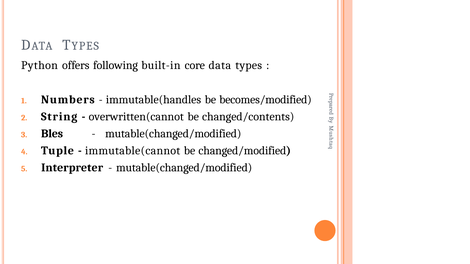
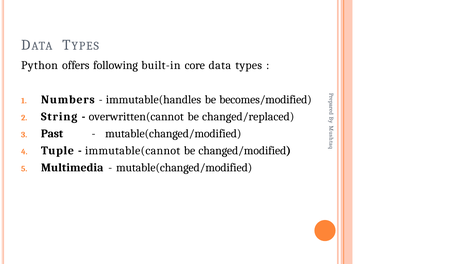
changed/contents: changed/contents -> changed/replaced (248, 117)
Bles: Bles -> Past (52, 134)
Interpreter: Interpreter -> Multimedia (72, 168)
